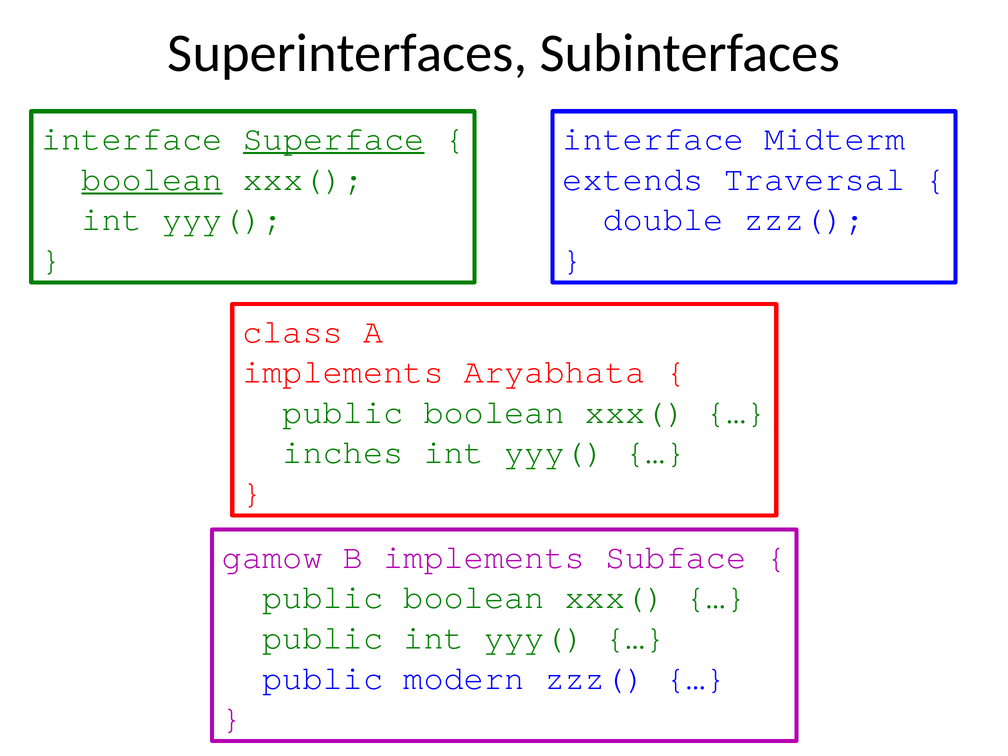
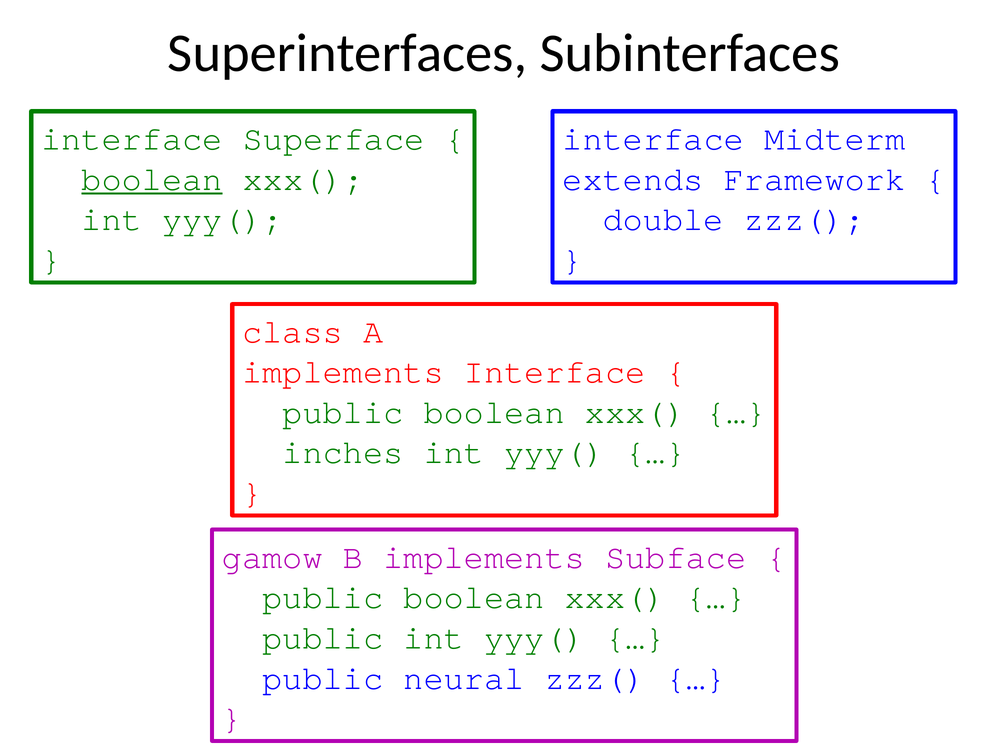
Superface underline: present -> none (334, 139)
Traversal: Traversal -> Framework (814, 179)
implements Aryabhata: Aryabhata -> Interface (555, 372)
modern: modern -> neural (464, 678)
